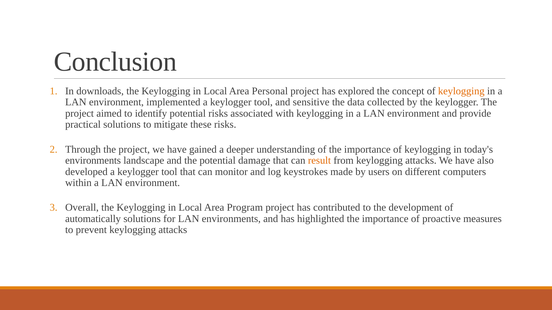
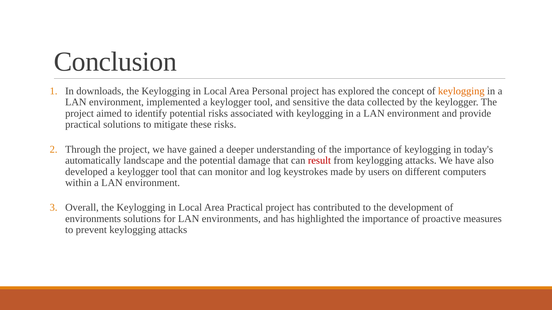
environments: environments -> automatically (93, 161)
result colour: orange -> red (319, 161)
Area Program: Program -> Practical (245, 208)
automatically: automatically -> environments (93, 219)
